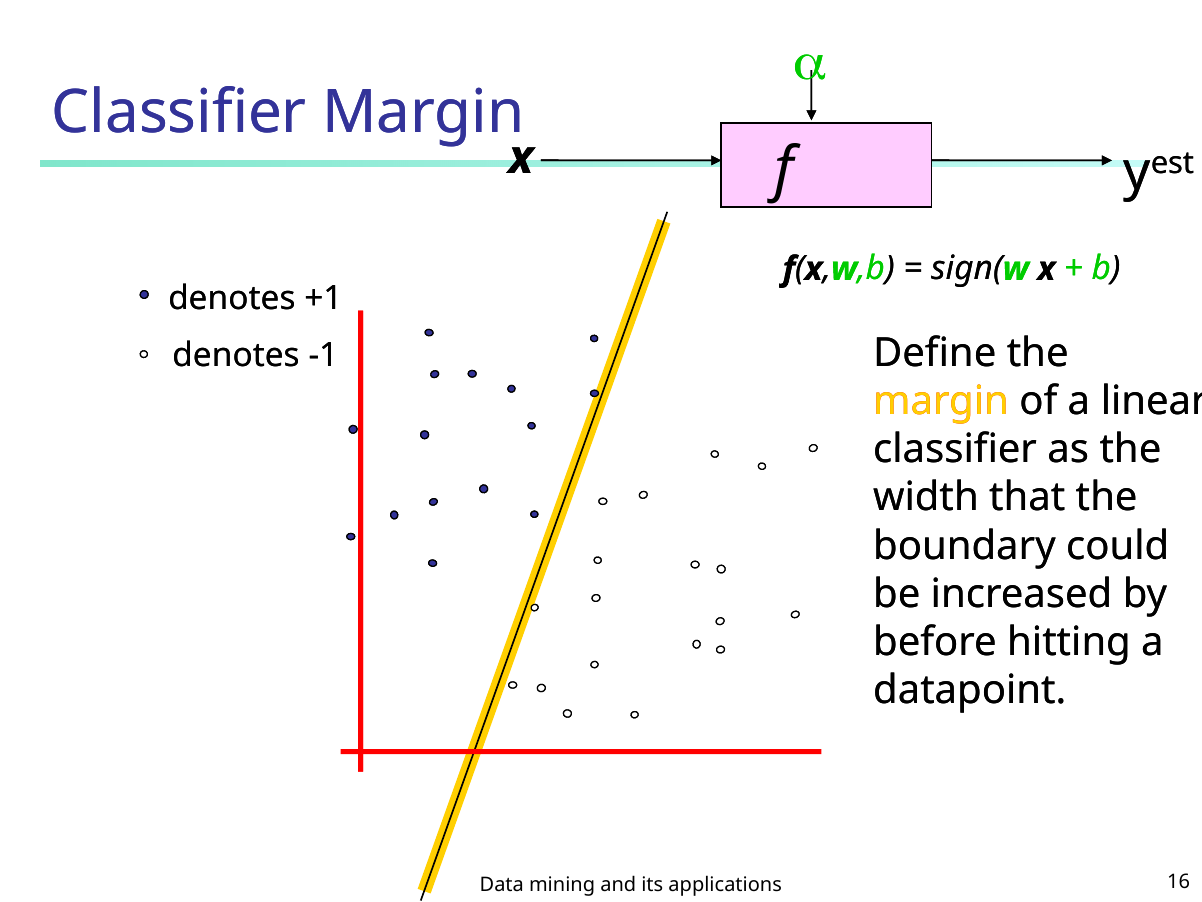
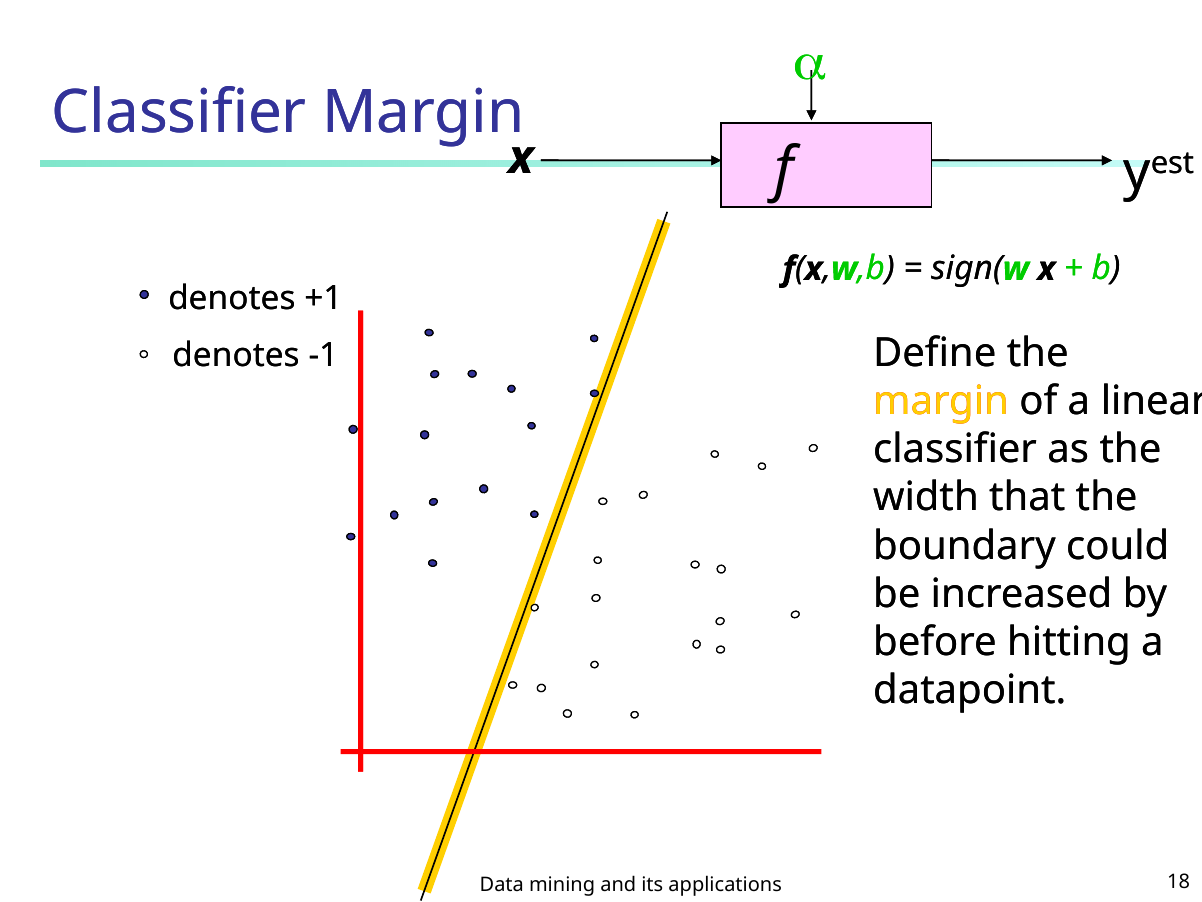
16: 16 -> 18 (1179, 882)
